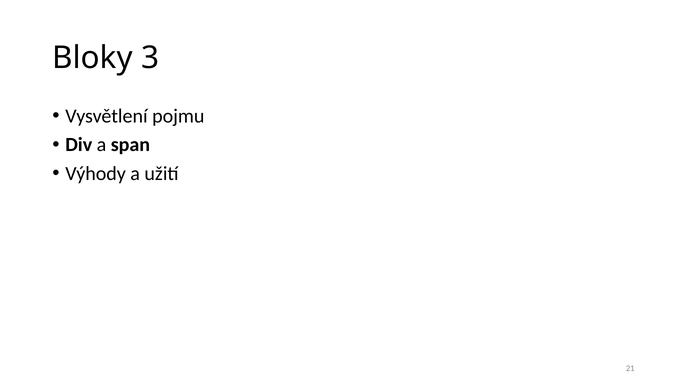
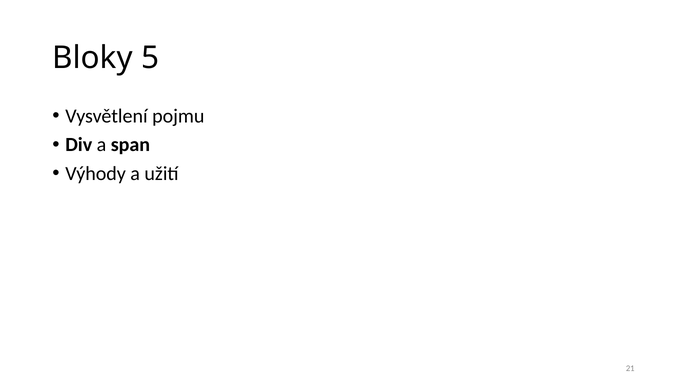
3: 3 -> 5 (150, 58)
